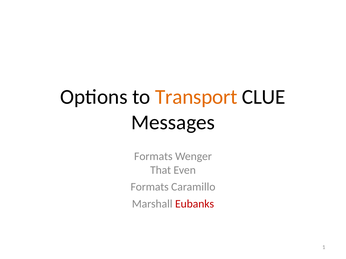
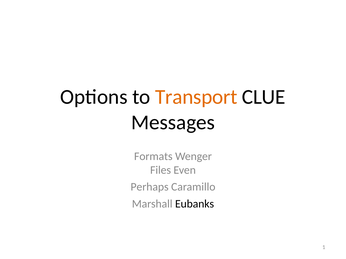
That: That -> Files (161, 170)
Formats: Formats -> Perhaps (150, 187)
Eubanks colour: red -> black (195, 204)
